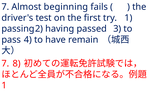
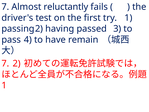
beginning: beginning -> reluctantly (66, 7)
8: 8 -> 2 (17, 63)
